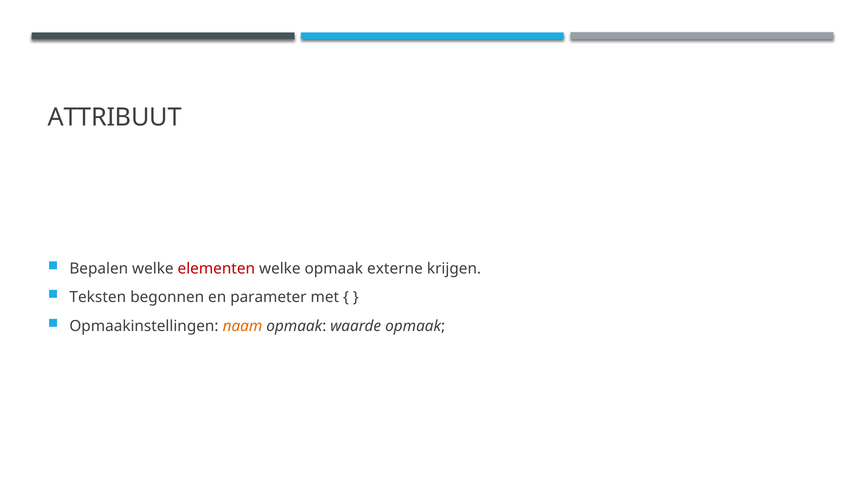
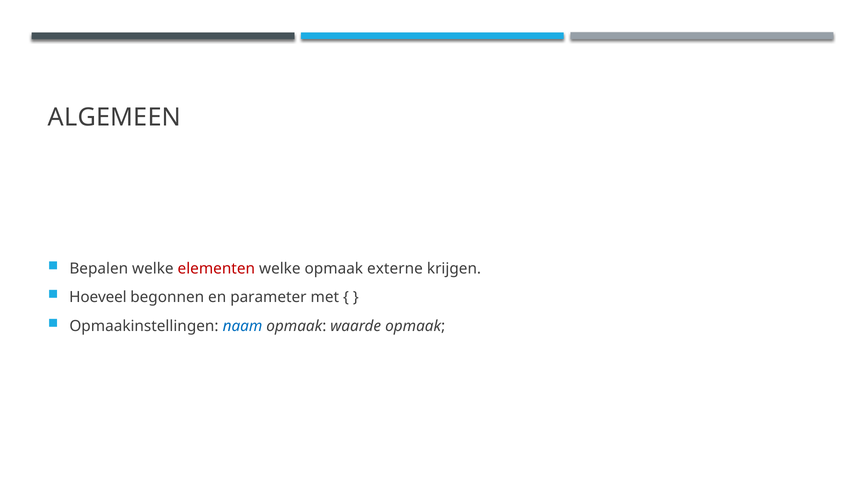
ATTRIBUUT: ATTRIBUUT -> ALGEMEEN (114, 117)
Teksten: Teksten -> Hoeveel (98, 297)
naam colour: orange -> blue (242, 326)
